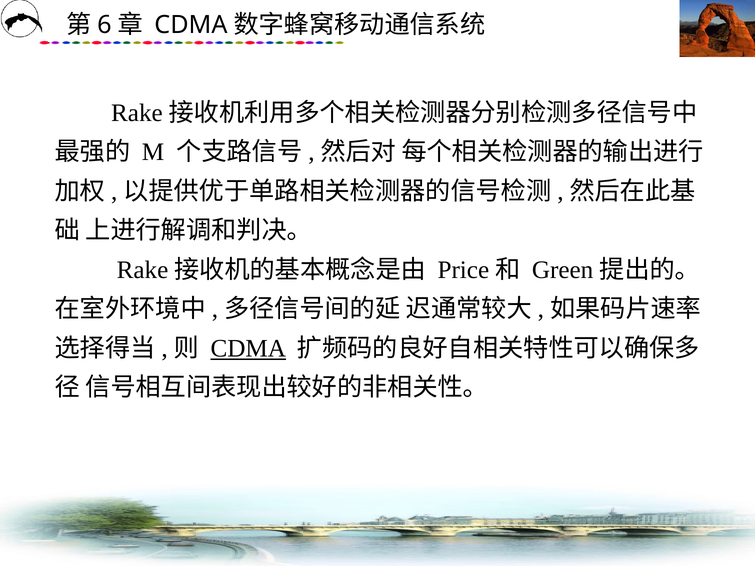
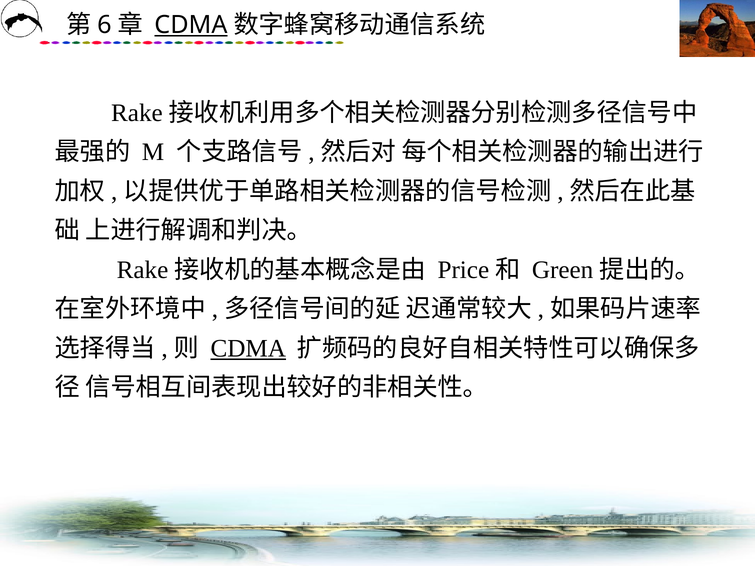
CDMA underline: none -> present (191, 25)
